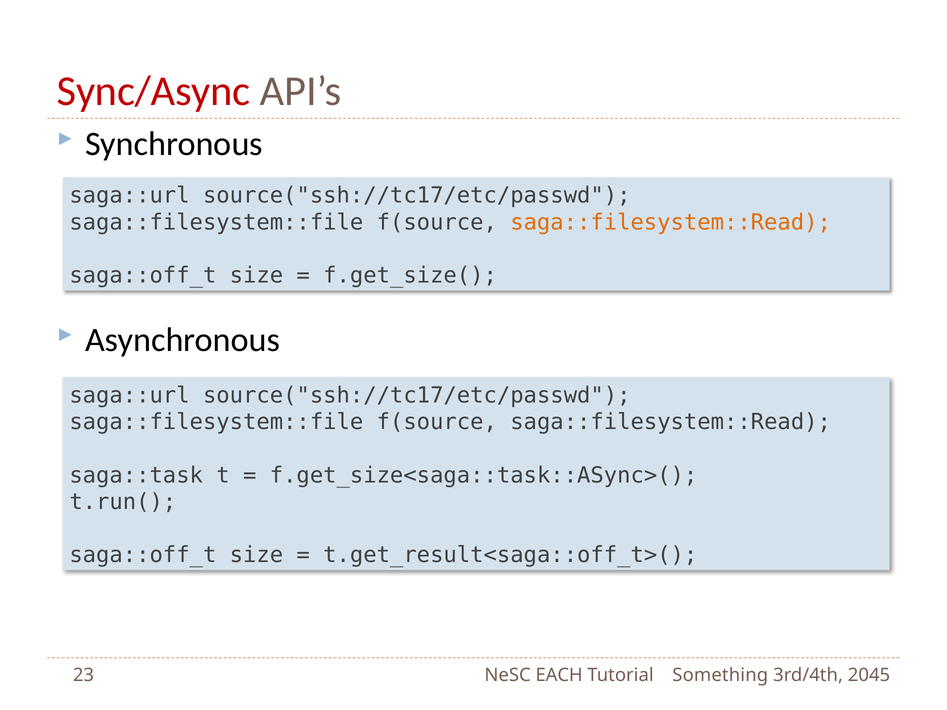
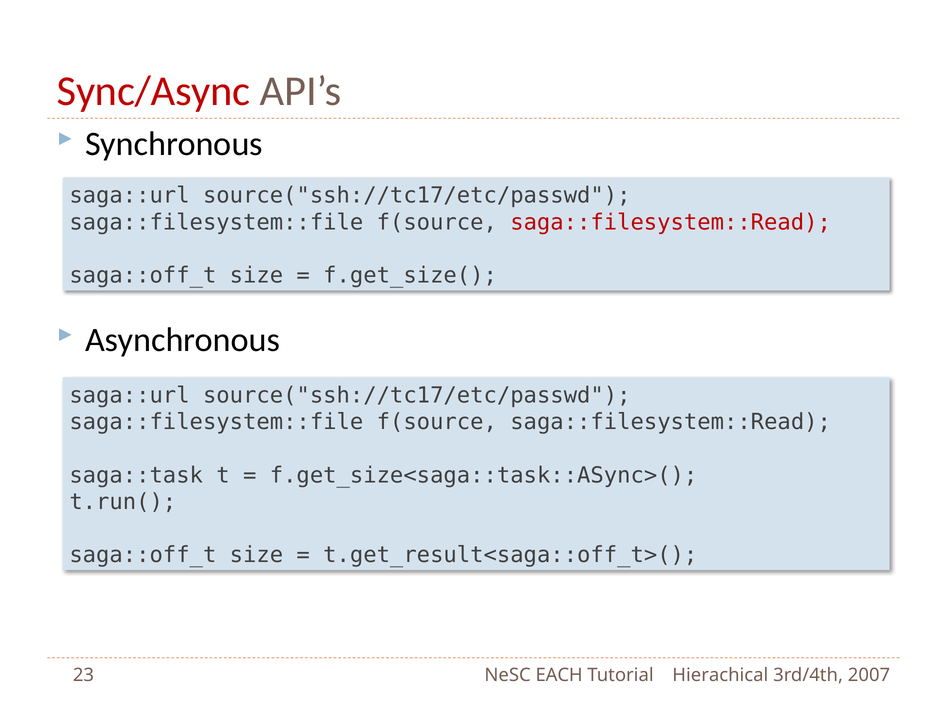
saga::filesystem::Read colour: orange -> red (671, 222)
Something: Something -> Hierachical (720, 675)
2045: 2045 -> 2007 (869, 675)
